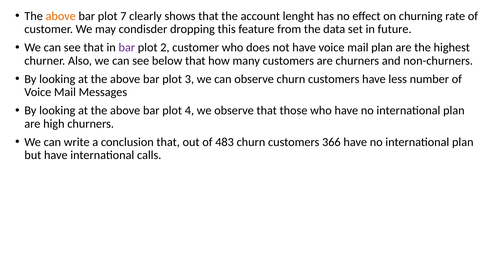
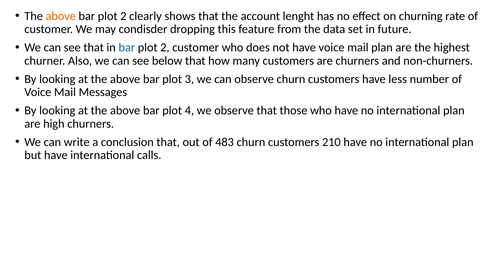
7: 7 -> 2 (123, 16)
bar colour: purple -> blue (127, 48)
366: 366 -> 210 (331, 142)
